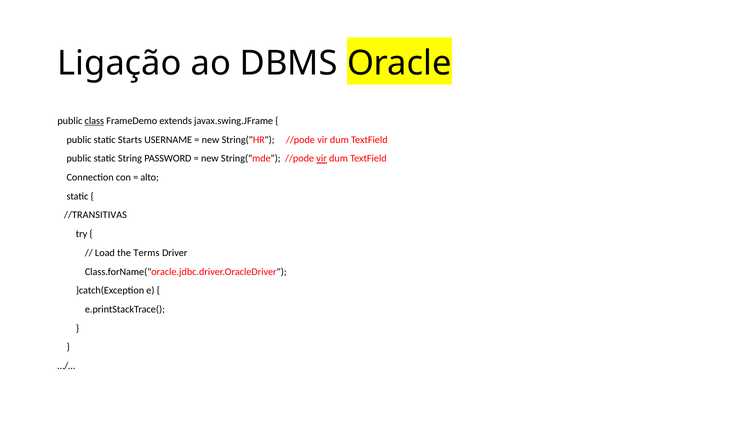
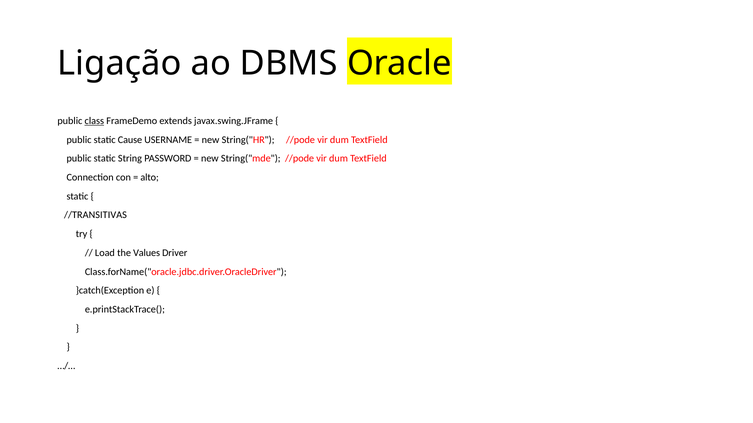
Starts: Starts -> Cause (130, 140)
vir underline: present -> none (322, 159)
Terms: Terms -> Values (147, 253)
